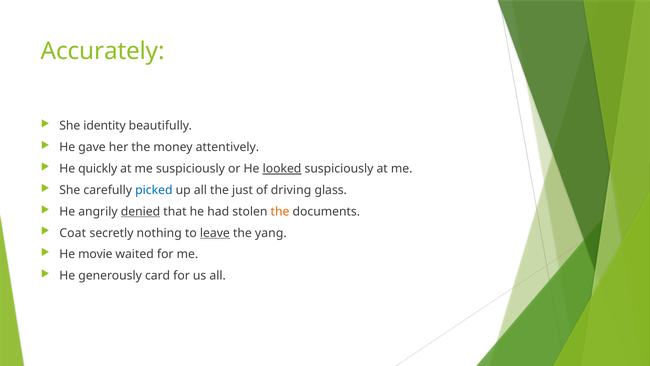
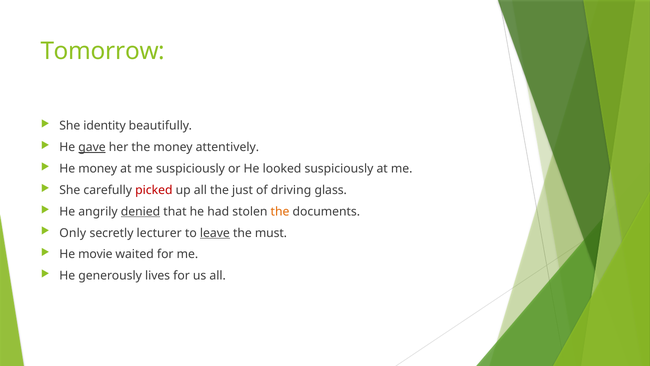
Accurately: Accurately -> Tomorrow (103, 51)
gave underline: none -> present (92, 147)
He quickly: quickly -> money (98, 169)
looked underline: present -> none (282, 169)
picked colour: blue -> red (154, 190)
Coat: Coat -> Only (73, 233)
nothing: nothing -> lecturer (159, 233)
yang: yang -> must (271, 233)
card: card -> lives (158, 276)
